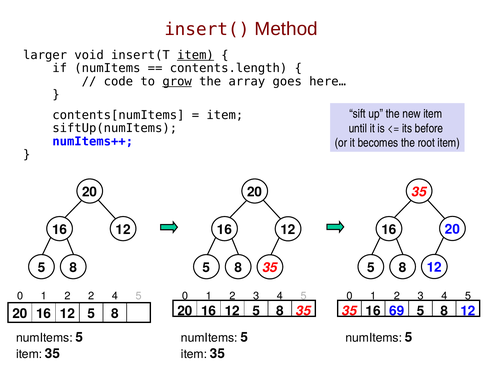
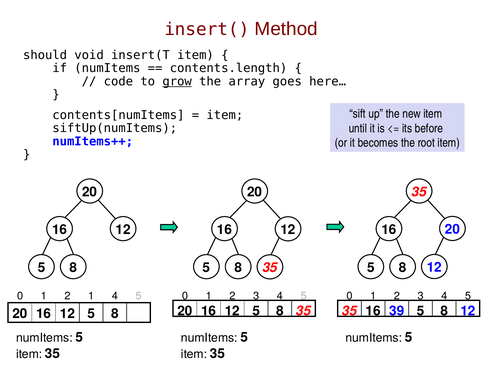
larger: larger -> should (45, 55)
item underline: present -> none (195, 55)
2 2: 2 -> 1 (91, 296)
69: 69 -> 39 (397, 311)
